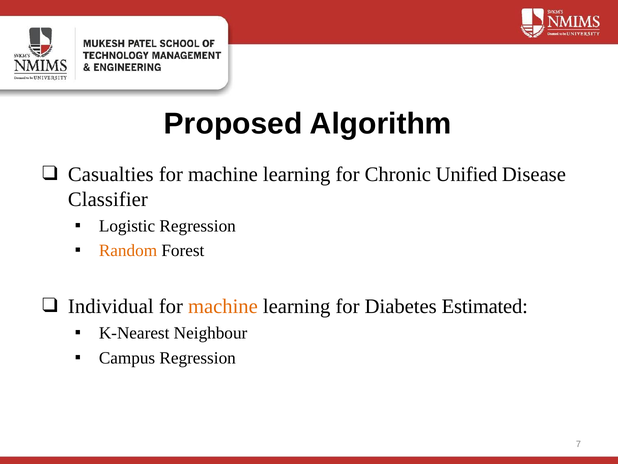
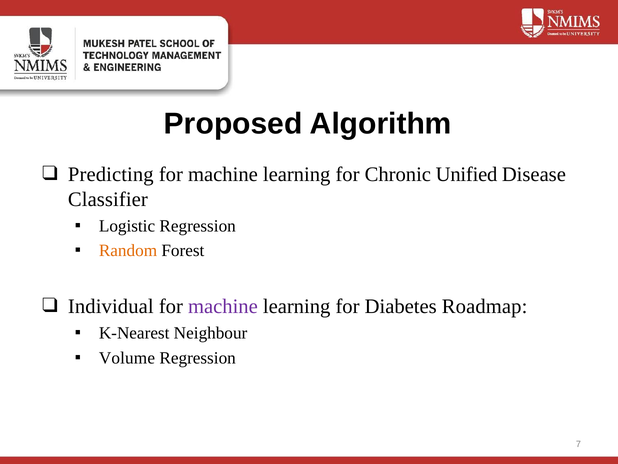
Casualties: Casualties -> Predicting (111, 174)
machine colour: orange -> purple (223, 306)
Estimated: Estimated -> Roadmap (485, 306)
Campus: Campus -> Volume (127, 358)
